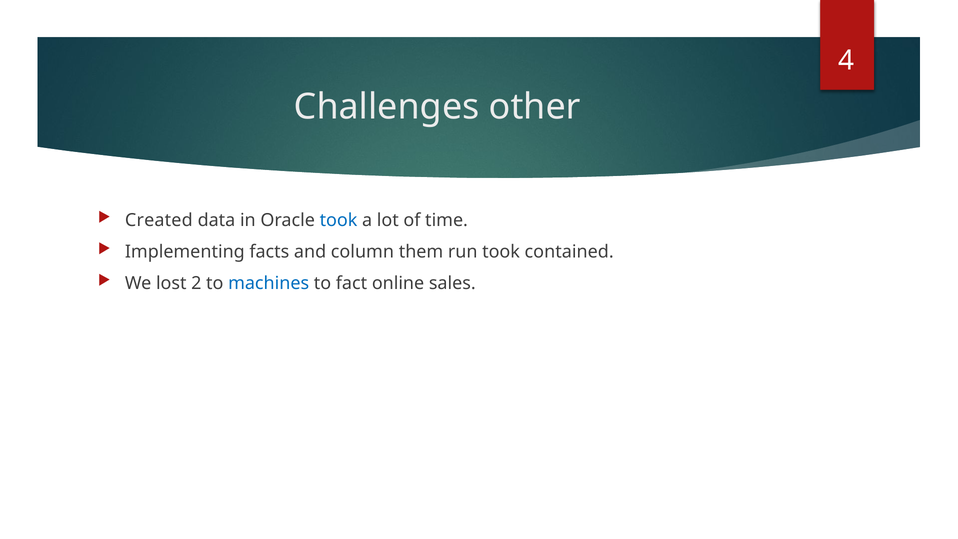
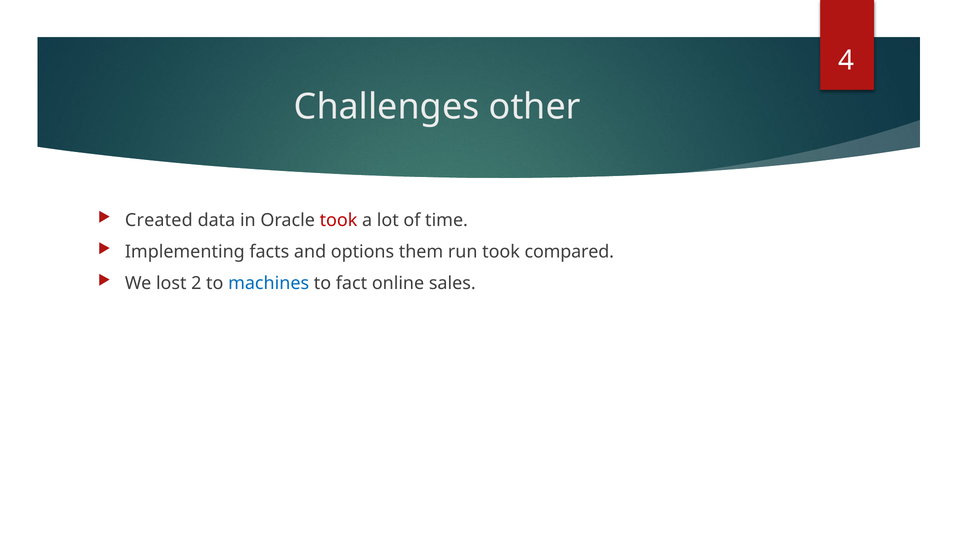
took colour: blue -> red (339, 220)
column: column -> options (362, 252)
contained: contained -> compared (569, 252)
